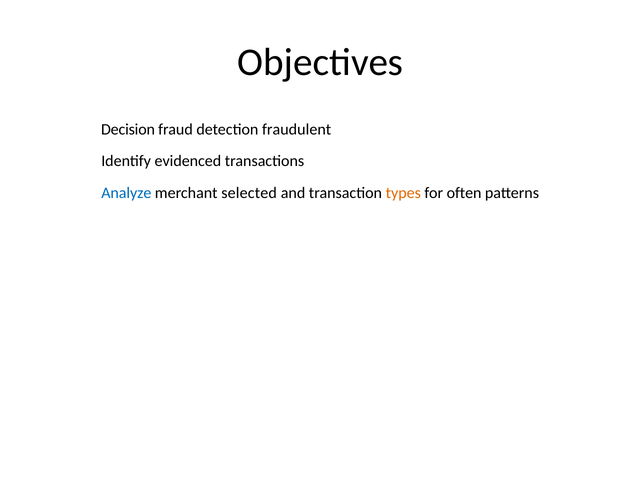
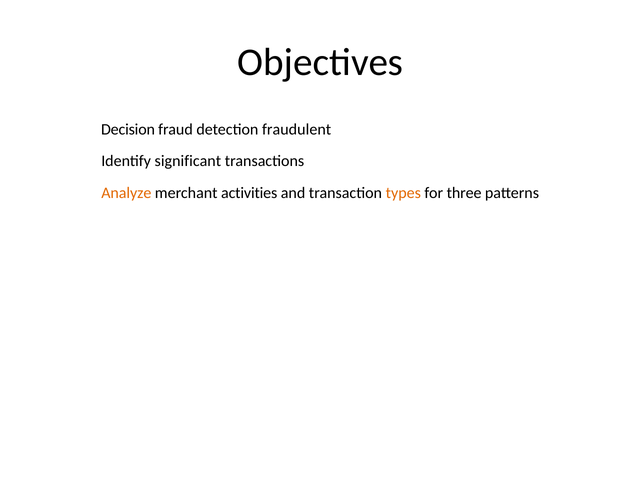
evidenced: evidenced -> significant (188, 161)
Analyze colour: blue -> orange (126, 193)
selected: selected -> activities (249, 193)
often: often -> three (464, 193)
